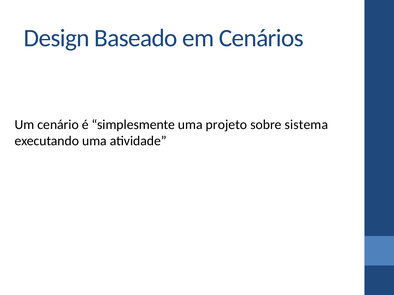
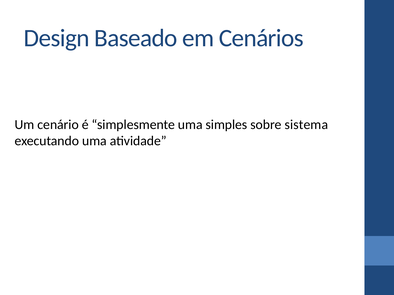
projeto: projeto -> simples (227, 125)
